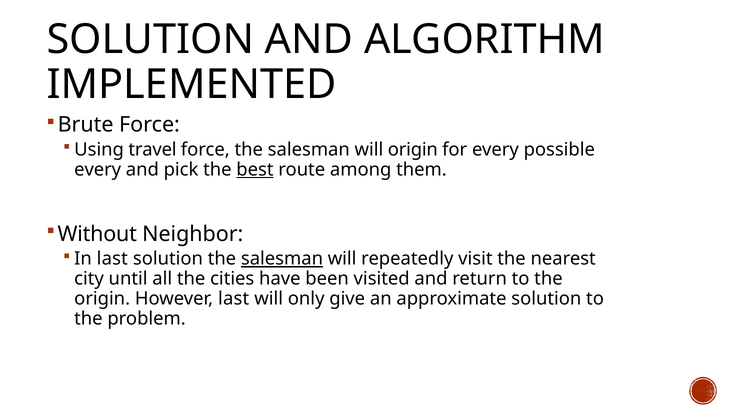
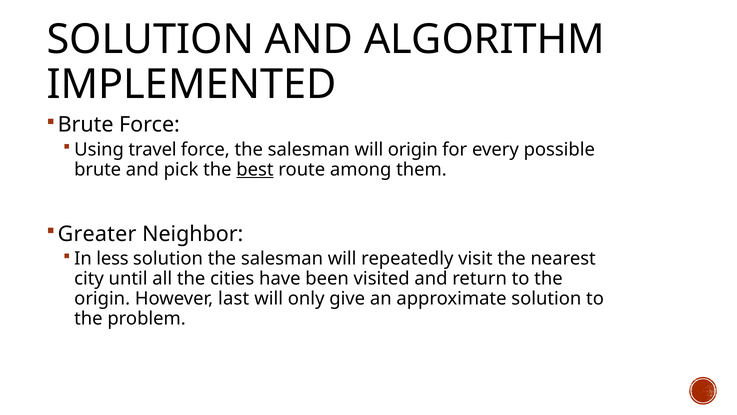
every: every -> brute (98, 169)
Without: Without -> Greater (97, 234)
In last: last -> less (112, 259)
salesman underline: present -> none (282, 259)
